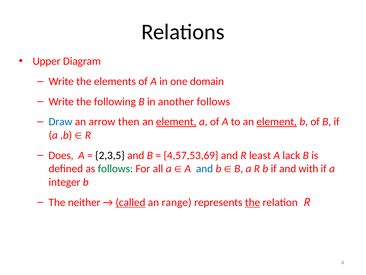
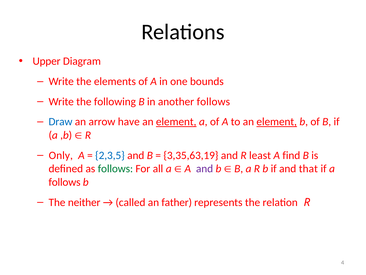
domain: domain -> bounds (207, 81)
then: then -> have (129, 122)
Does: Does -> Only (61, 155)
2,3,5 colour: black -> blue (110, 155)
4,57,53,69: 4,57,53,69 -> 3,35,63,19 (191, 155)
lack: lack -> find (291, 155)
and colour: blue -> purple (205, 168)
with: with -> that (308, 168)
integer: integer -> follows (65, 182)
called underline: present -> none (130, 202)
range: range -> father (177, 202)
the underline: present -> none (253, 202)
